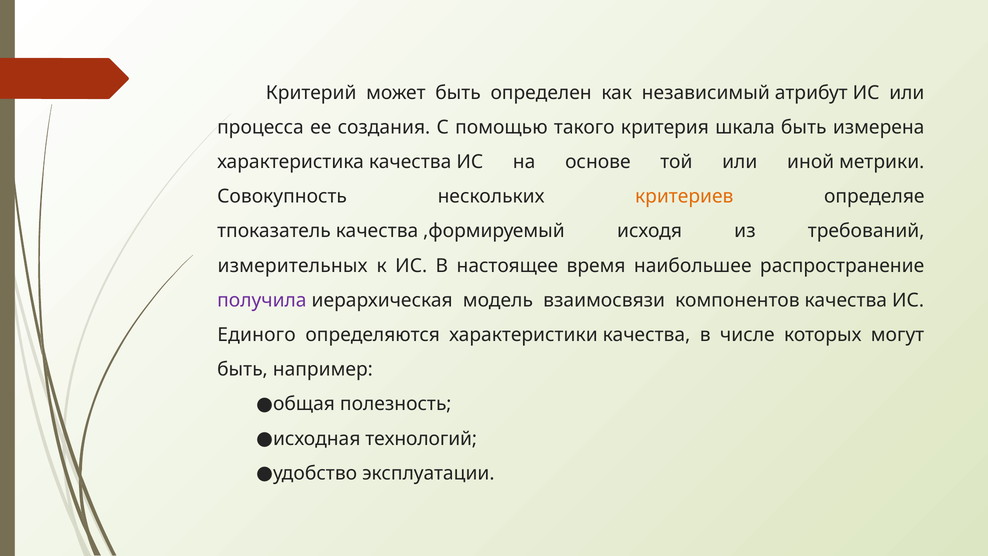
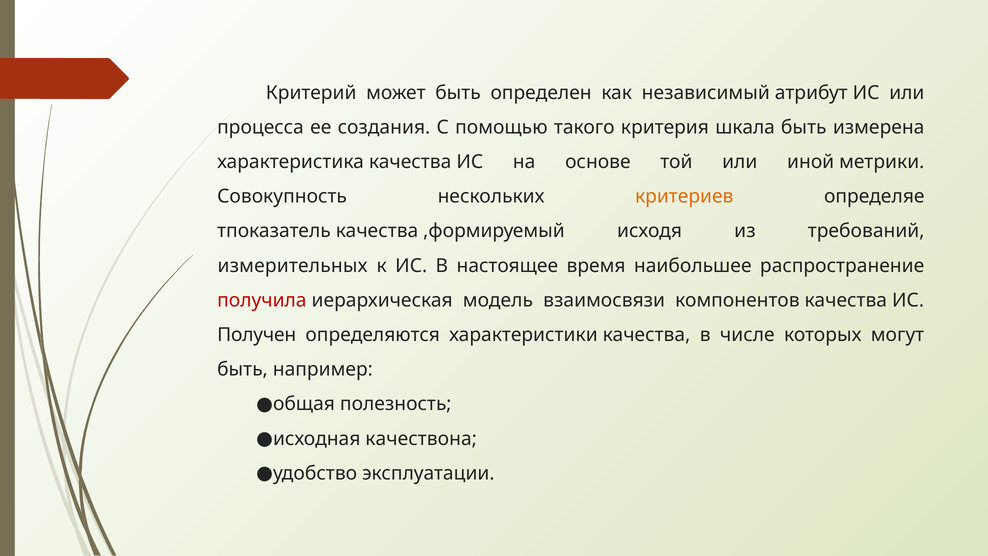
получила colour: purple -> red (262, 300)
Единого: Единого -> Получен (257, 335)
технологий: технологий -> качествона (421, 438)
